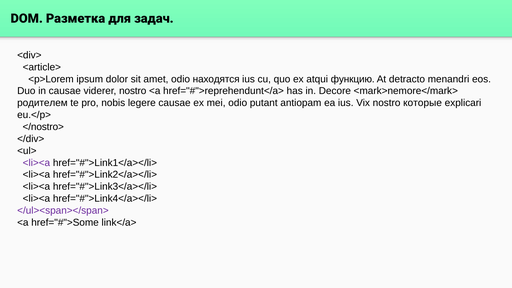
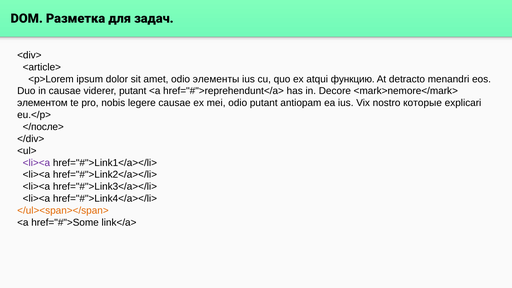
находятся: находятся -> элементы (216, 79)
viderer nostro: nostro -> putant (133, 91)
родителем: родителем -> элементом (42, 103)
</nostro>: </nostro> -> </после> (43, 127)
</ul><span></span> colour: purple -> orange (63, 211)
